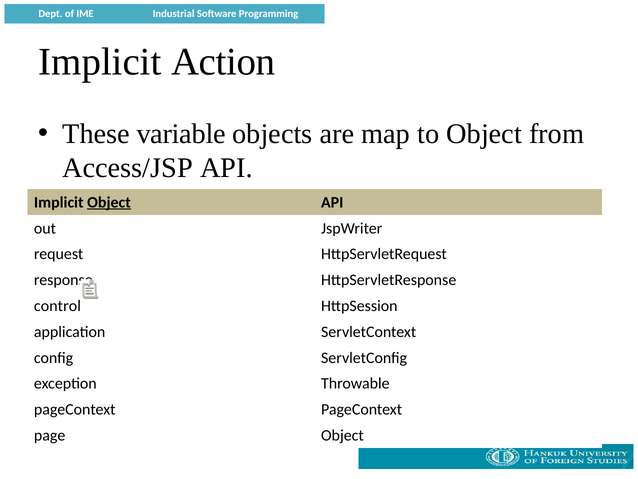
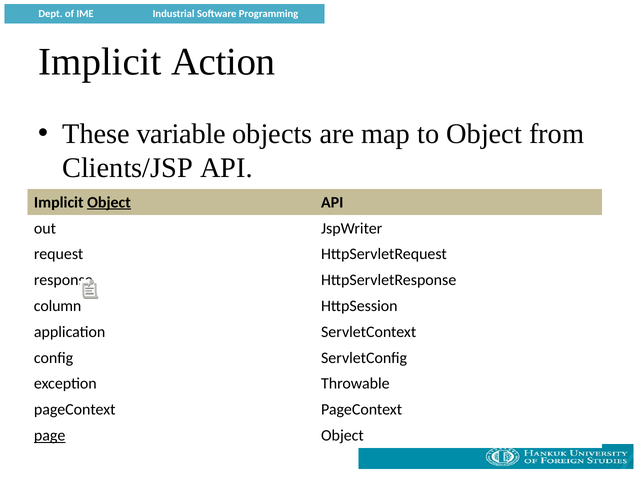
Access/JSP: Access/JSP -> Clients/JSP (128, 168)
control: control -> column (58, 306)
page underline: none -> present (50, 435)
